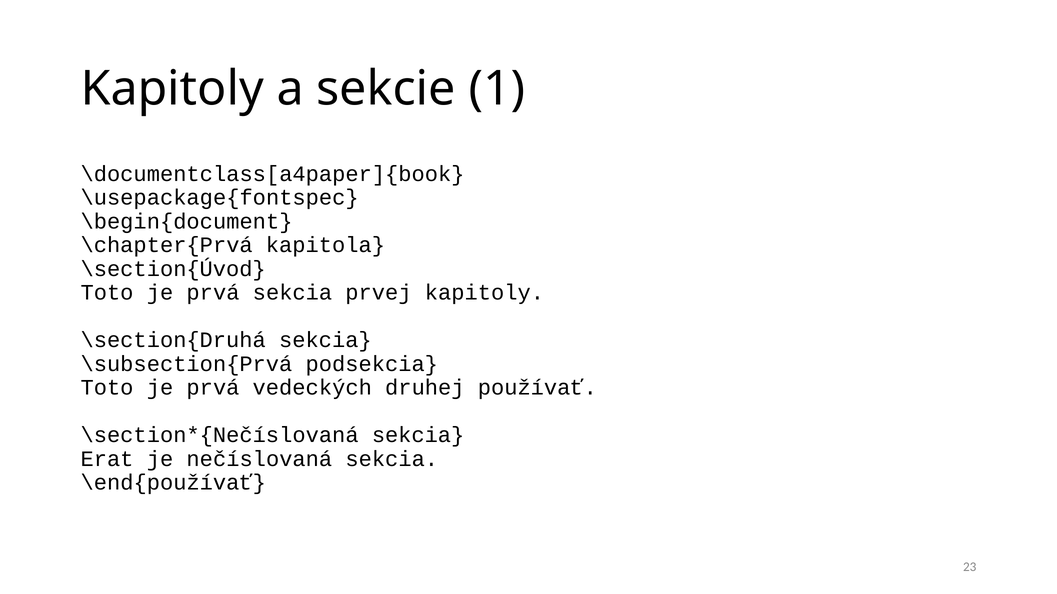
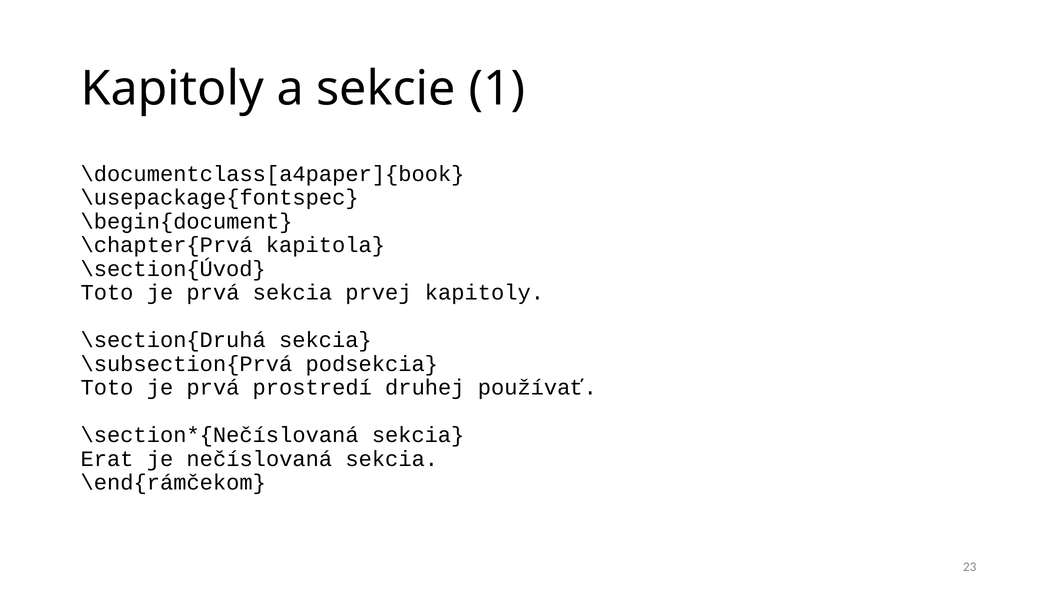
vedeckých: vedeckých -> prostredí (312, 388)
\end{používať: \end{používať -> \end{rámčekom (173, 483)
